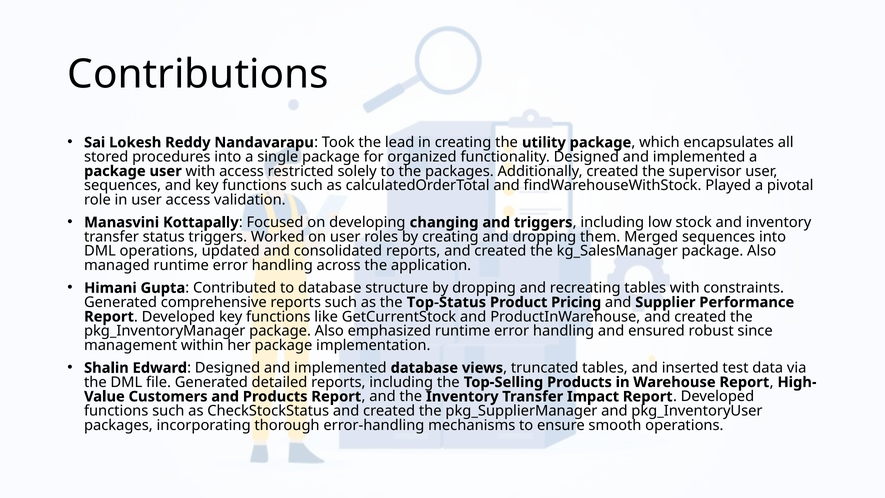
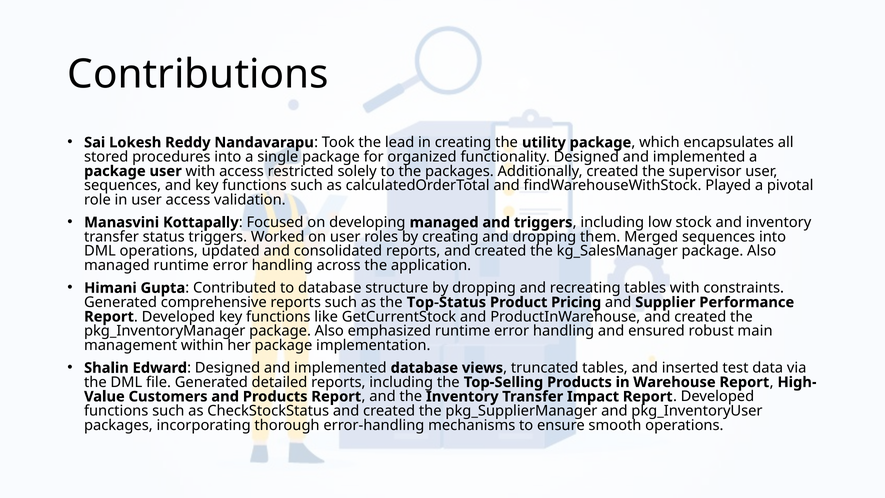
developing changing: changing -> managed (444, 222)
since: since -> main (755, 331)
